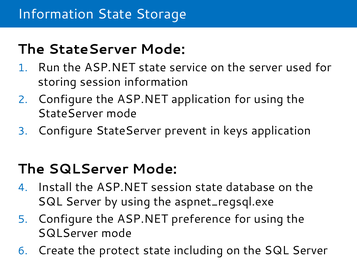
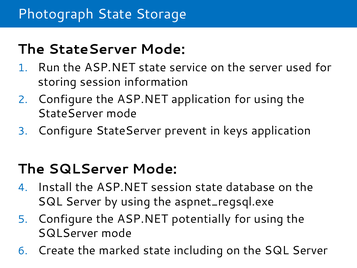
Information: Information -> Photograph (56, 14)
preference: preference -> potentially (201, 219)
protect: protect -> marked (119, 250)
